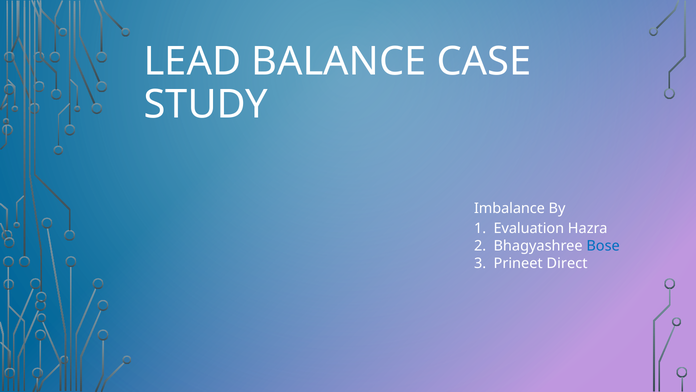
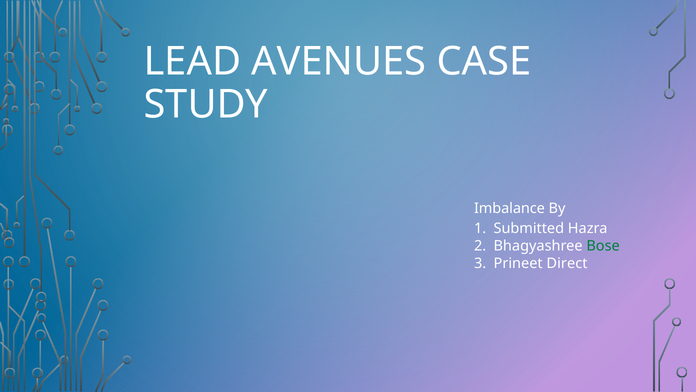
BALANCE: BALANCE -> AVENUES (339, 61)
Evaluation: Evaluation -> Submitted (529, 228)
Bose colour: blue -> green (603, 245)
